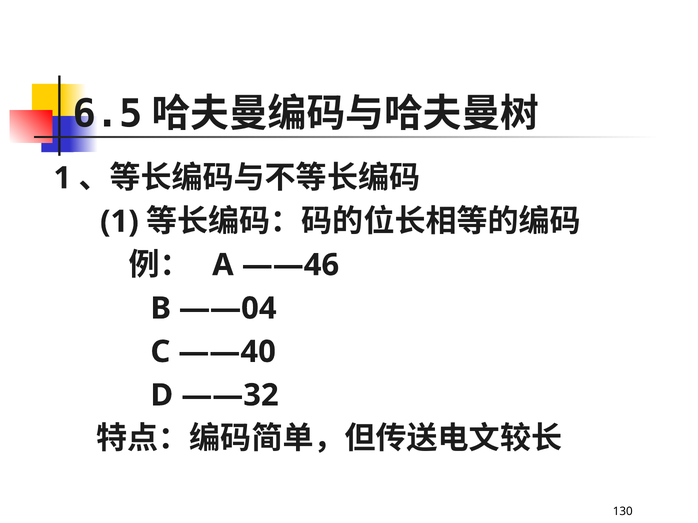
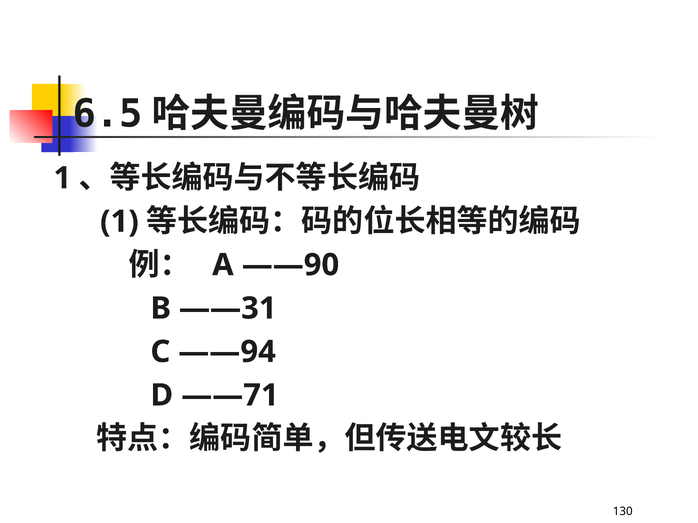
——46: ——46 -> ——90 (290, 265)
——04: ——04 -> ——31 (228, 309)
——40: ——40 -> ——94 (227, 352)
——32: ——32 -> ——71 (230, 396)
